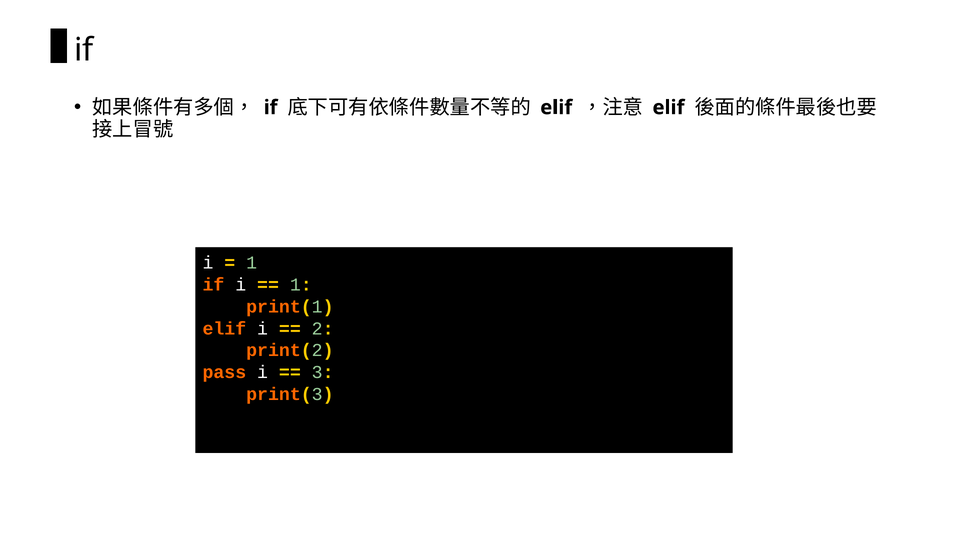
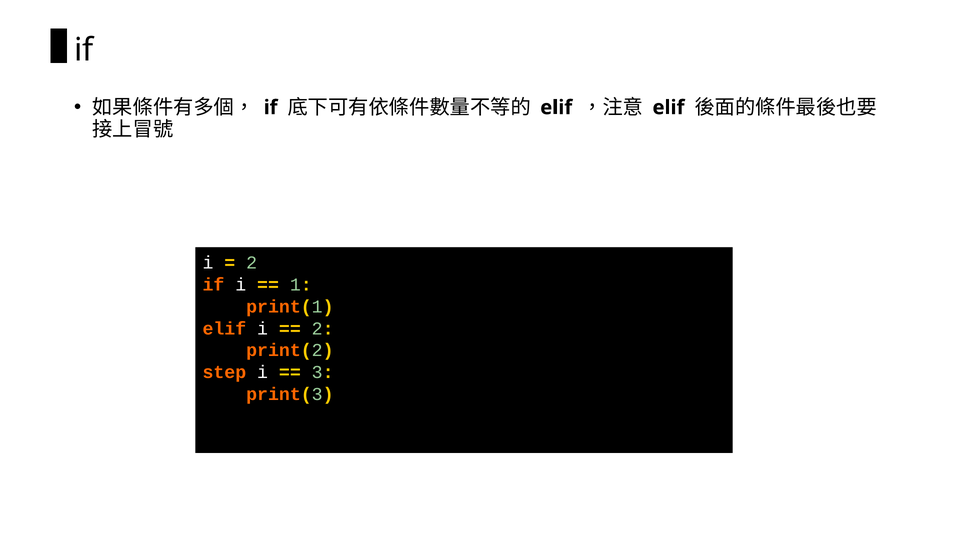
1: 1 -> 2 (252, 263)
pass: pass -> step (224, 372)
